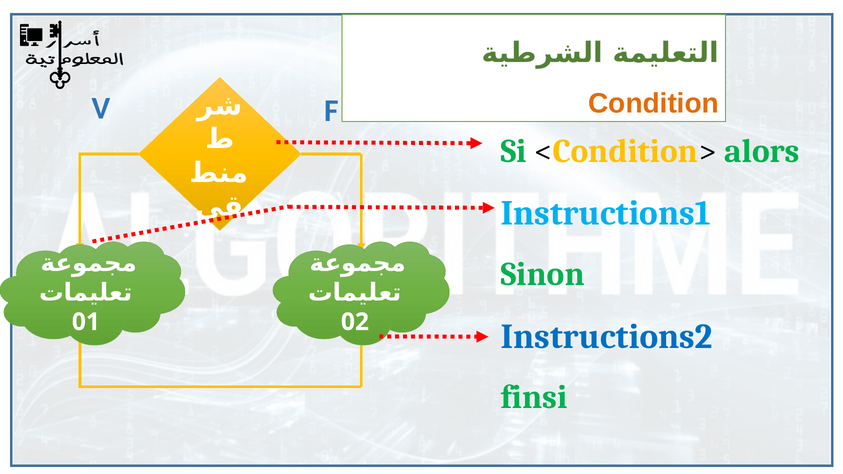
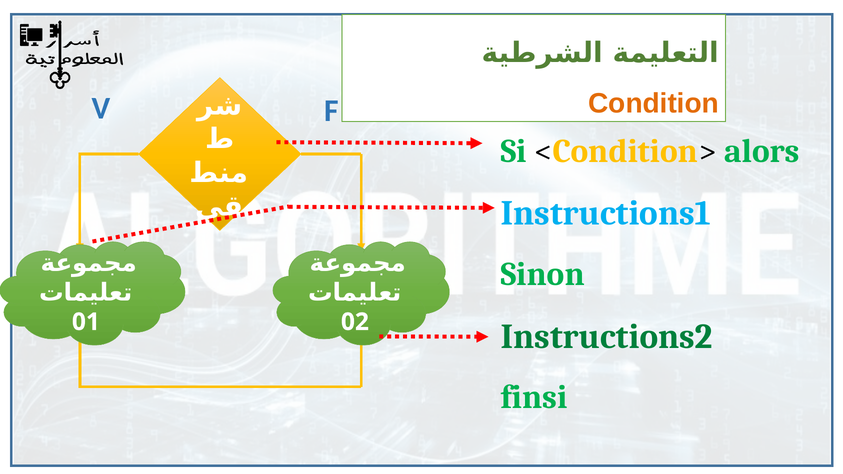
Instructions2 colour: blue -> green (607, 337)
